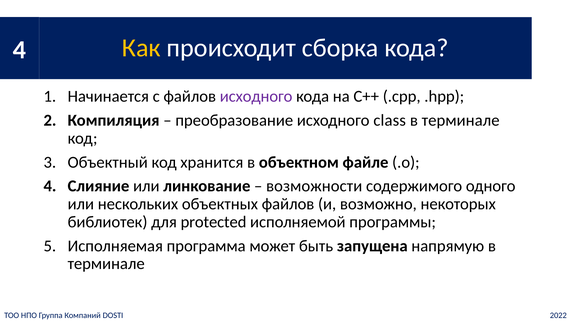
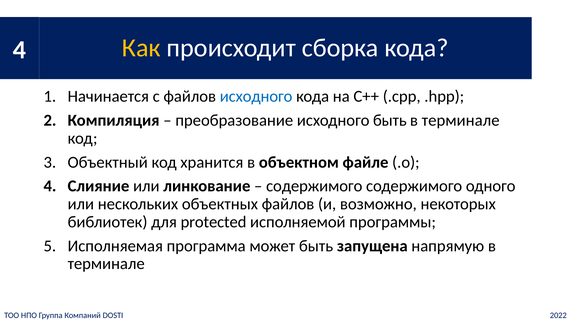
исходного colour: purple -> blue (256, 97)
исходного class: class -> быть (390, 120)
возможности: возможности -> содержимого (314, 186)
